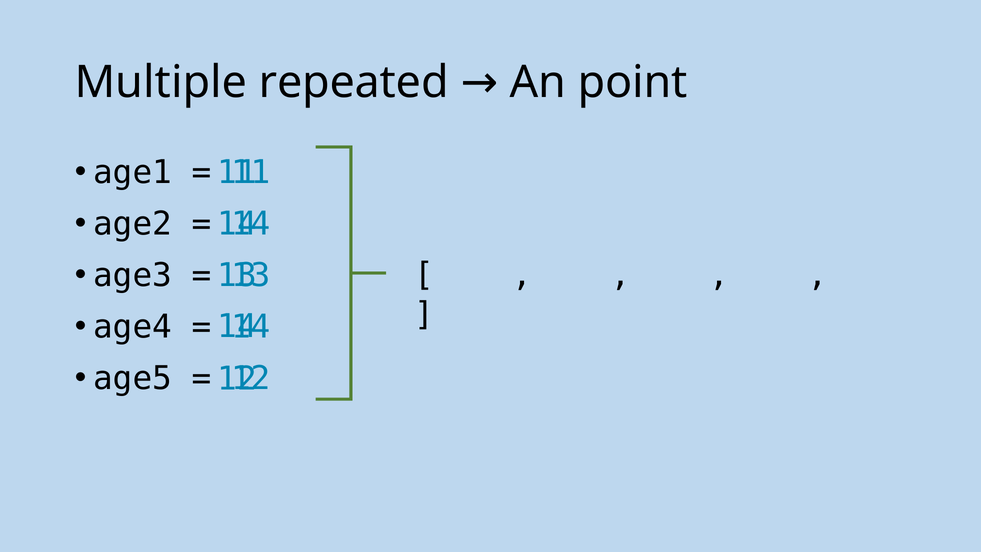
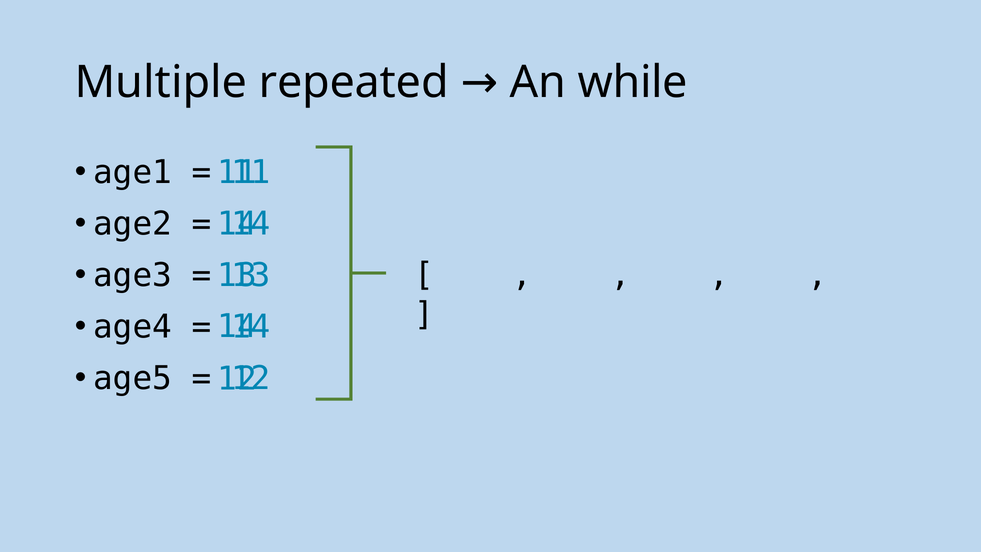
point: point -> while (633, 82)
